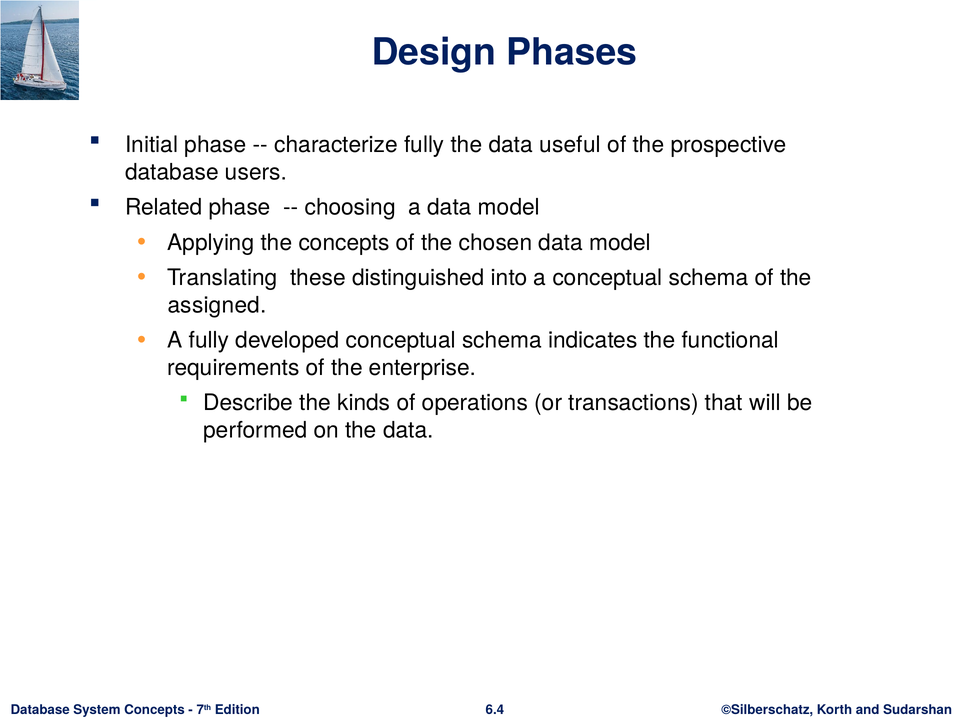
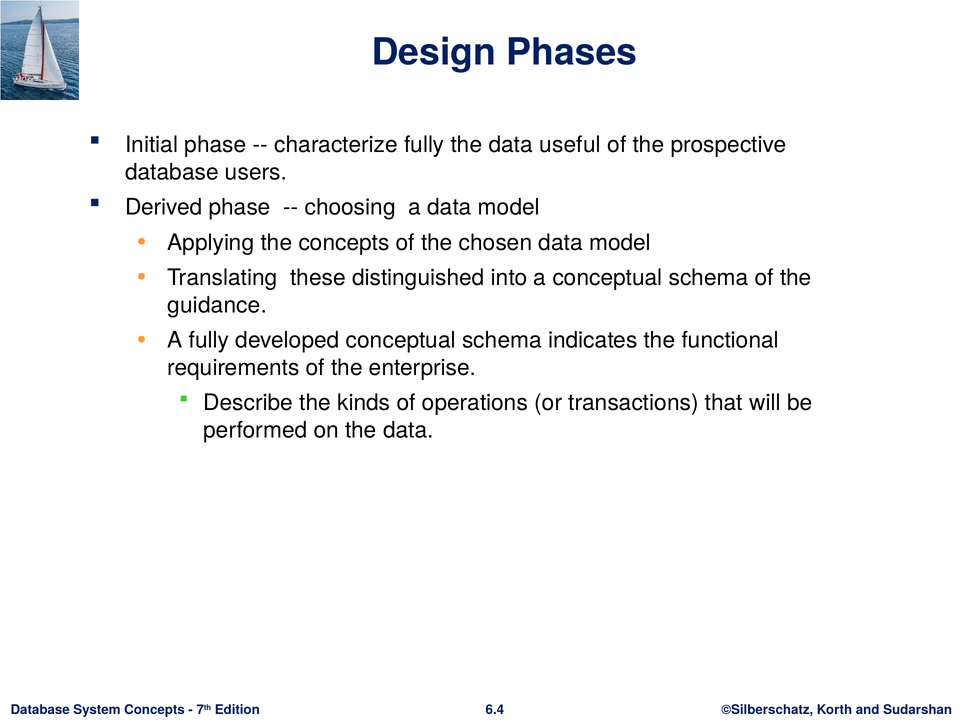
Related: Related -> Derived (164, 207)
assigned: assigned -> guidance (217, 305)
